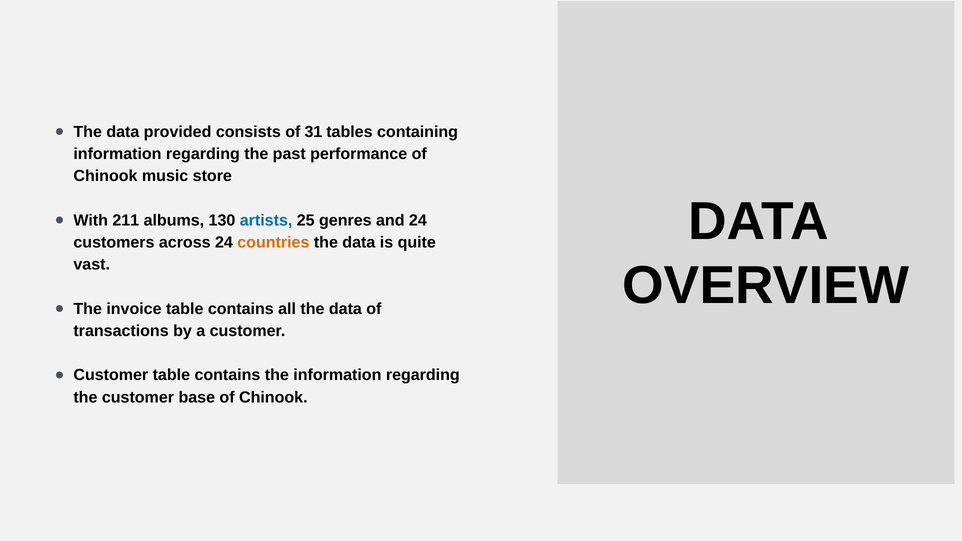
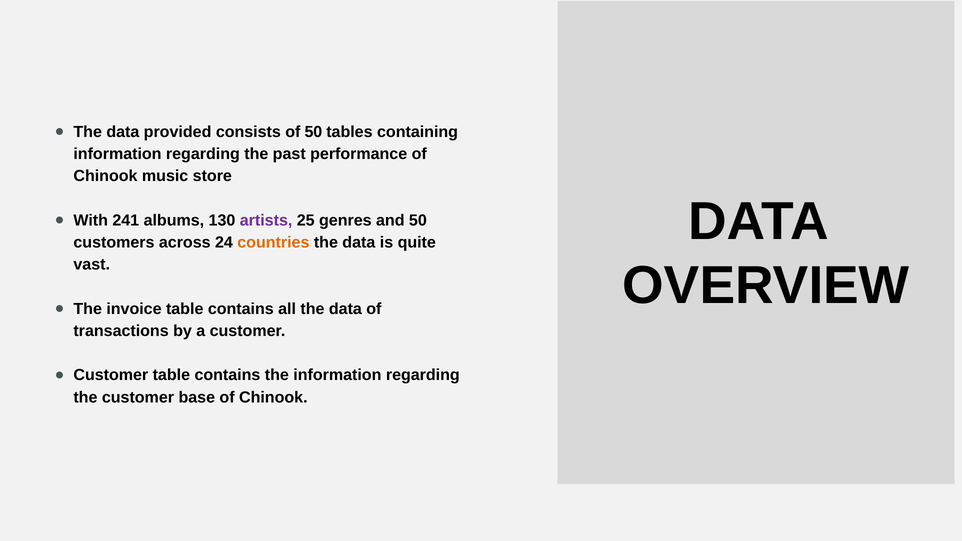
of 31: 31 -> 50 (313, 132)
211: 211 -> 241 (126, 220)
artists colour: blue -> purple (266, 220)
and 24: 24 -> 50 (418, 220)
